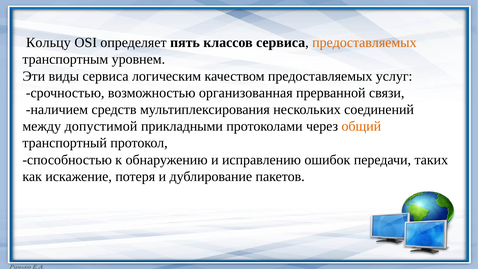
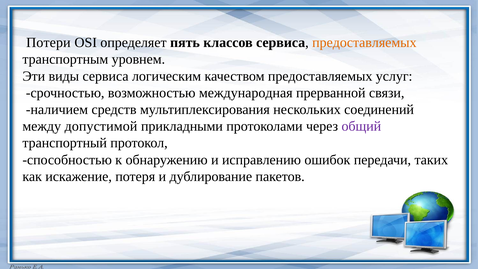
Кольцу: Кольцу -> Потери (48, 43)
организованная: организованная -> международная (246, 93)
общий colour: orange -> purple (361, 126)
